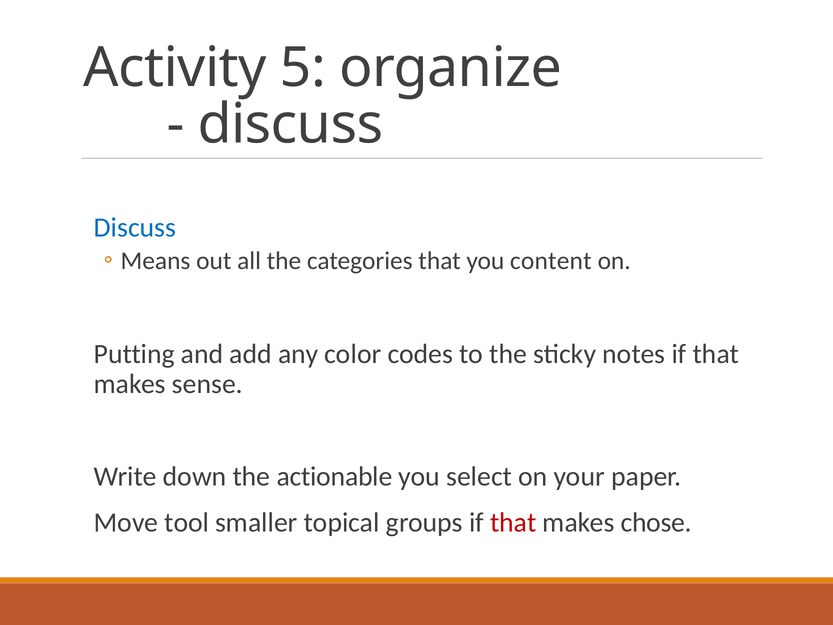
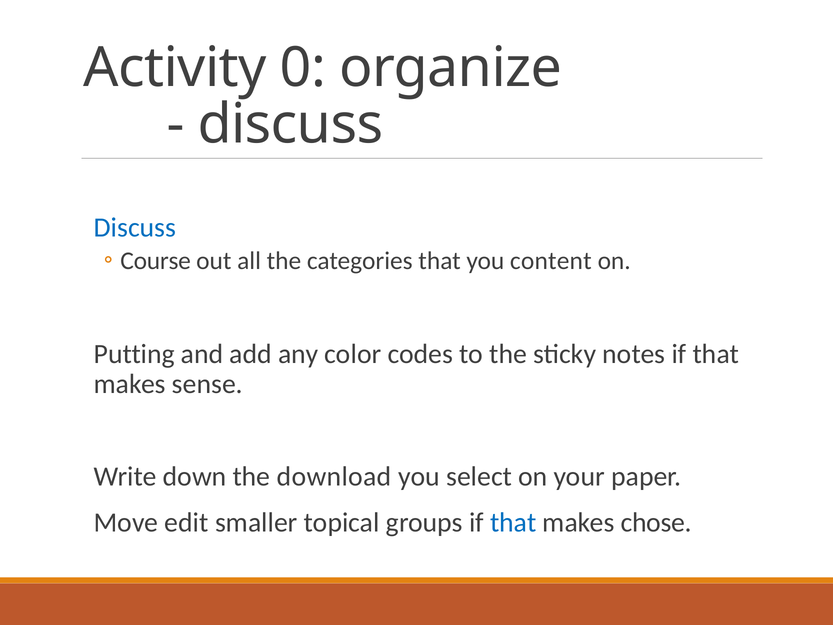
5: 5 -> 0 (303, 68)
Means: Means -> Course (156, 261)
actionable: actionable -> download (334, 476)
tool: tool -> edit (187, 523)
that colour: red -> blue (513, 523)
